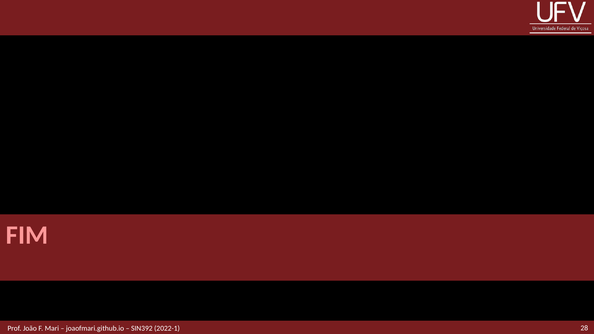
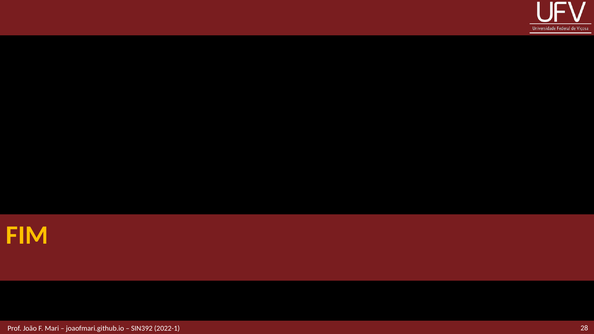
FIM colour: pink -> yellow (27, 235)
